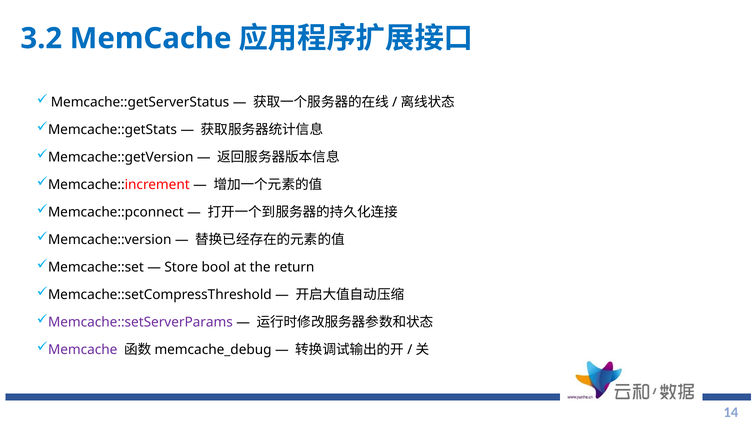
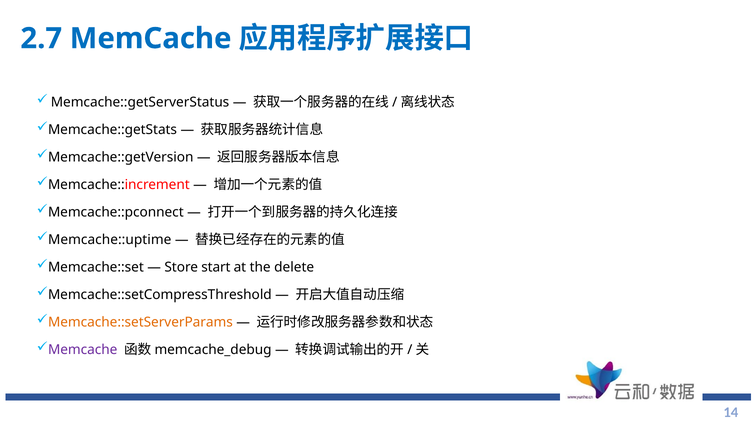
3.2: 3.2 -> 2.7 (41, 38)
Memcache::version: Memcache::version -> Memcache::uptime (110, 240)
bool: bool -> start (216, 267)
return: return -> delete (294, 267)
Memcache::setServerParams colour: purple -> orange (140, 322)
